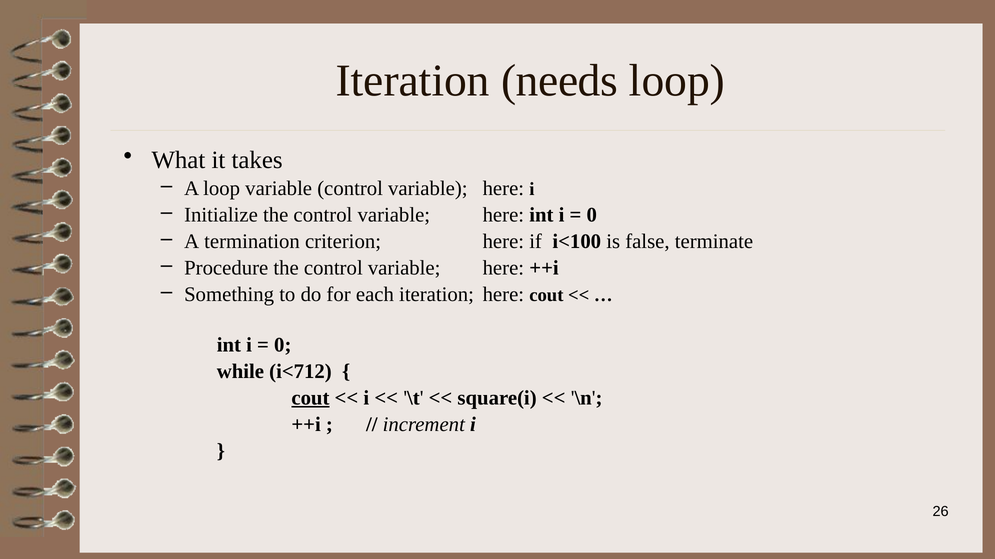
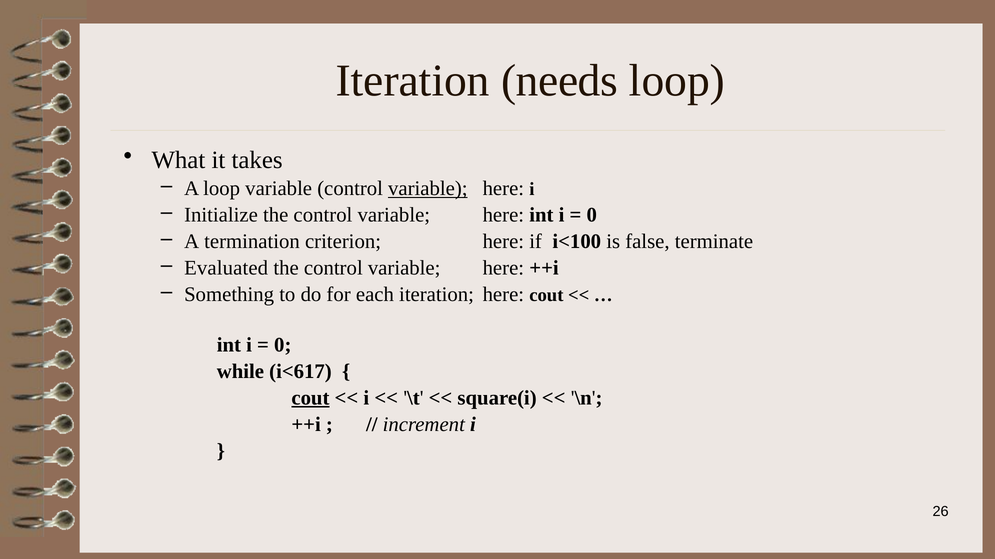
variable underline: none -> present (428, 189)
Procedure: Procedure -> Evaluated (226, 268)
i<712: i<712 -> i<617 (300, 372)
